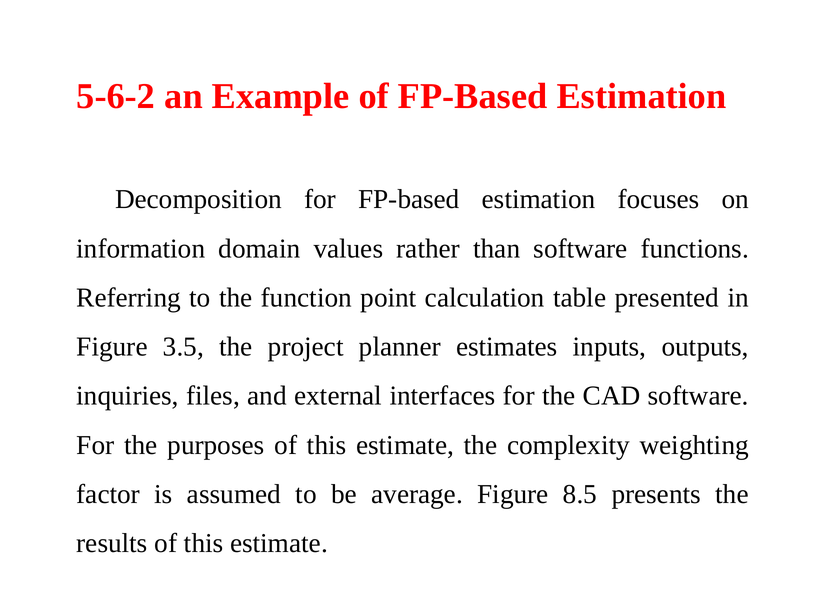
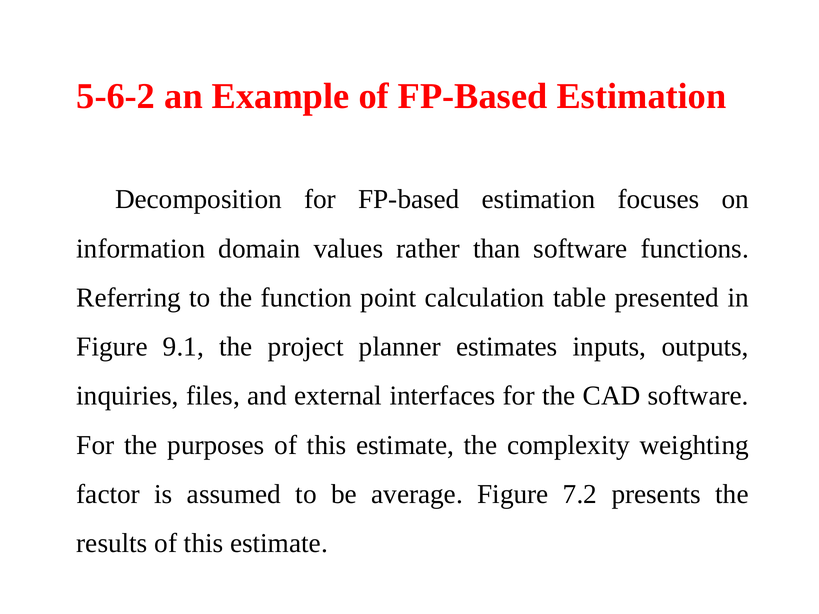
3.5: 3.5 -> 9.1 (183, 347)
8.5: 8.5 -> 7.2 (580, 494)
